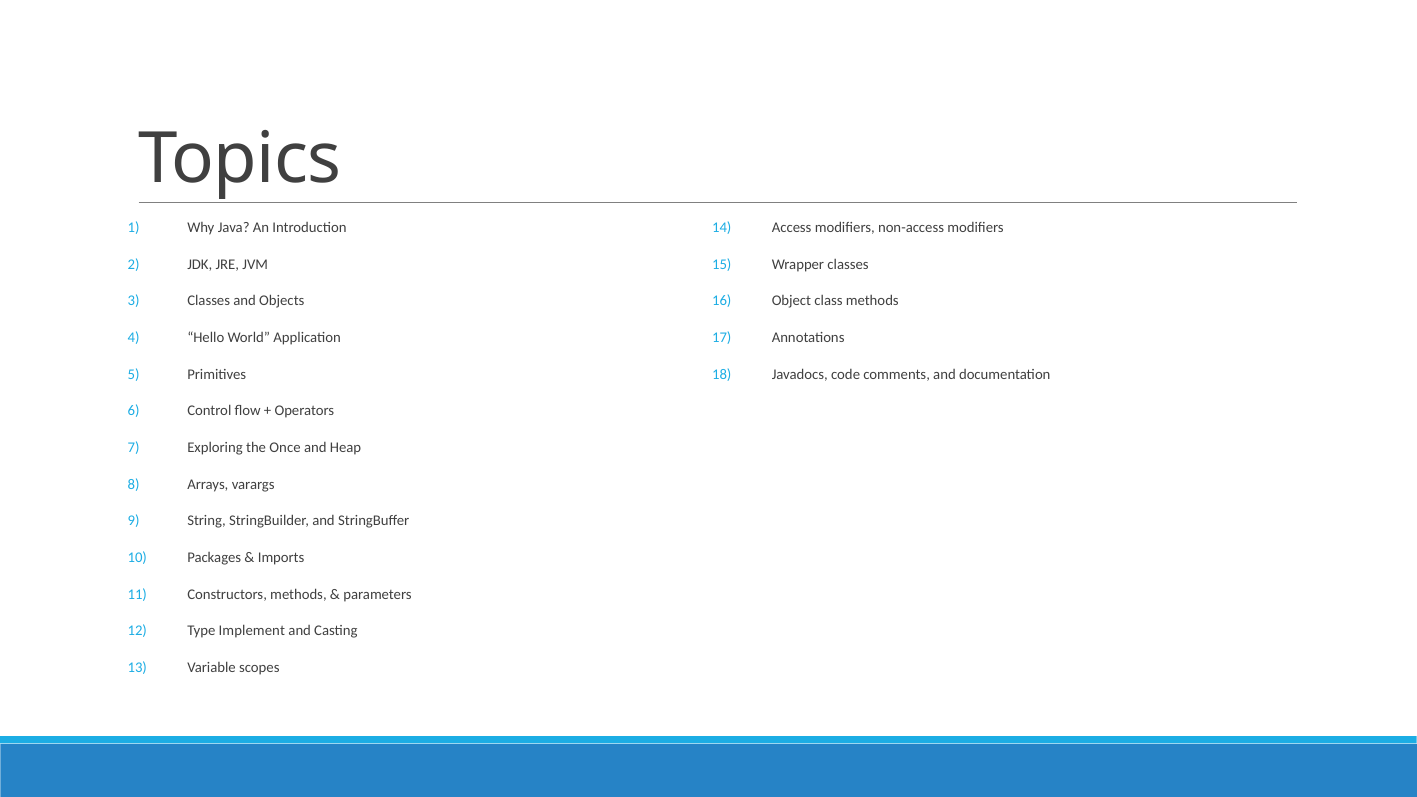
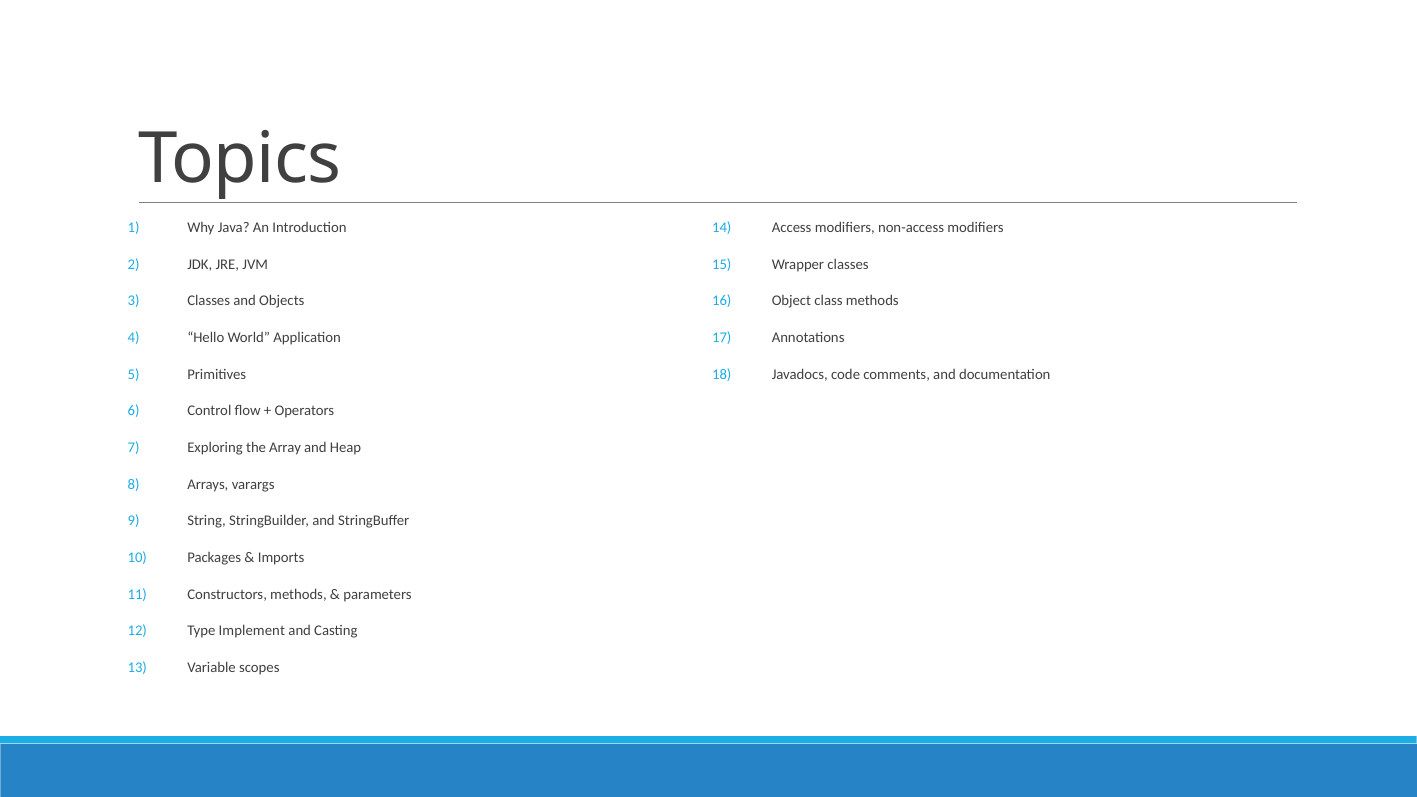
Once: Once -> Array (285, 448)
